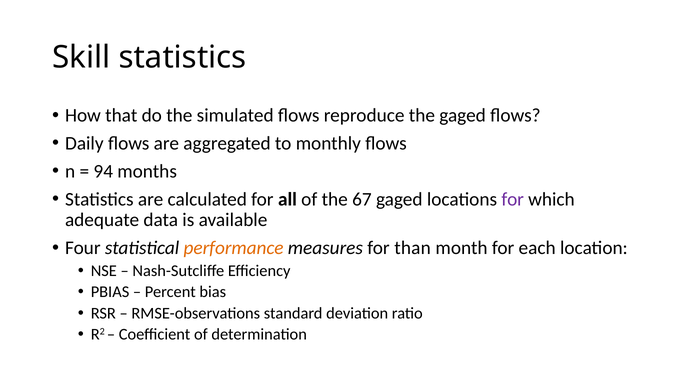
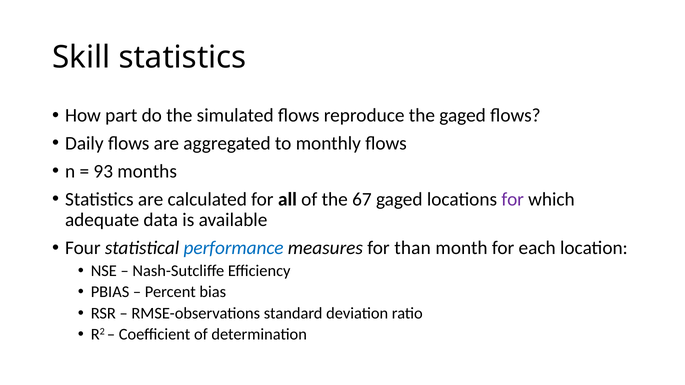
that: that -> part (121, 115)
94: 94 -> 93 (103, 171)
performance colour: orange -> blue (234, 248)
